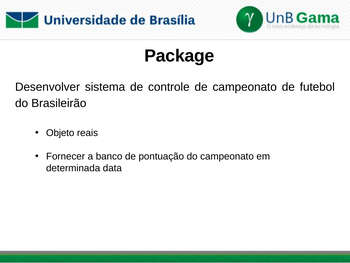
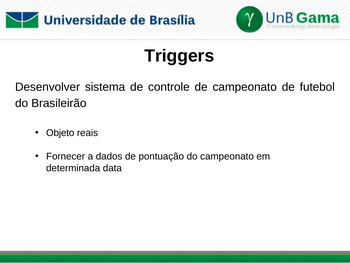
Package: Package -> Triggers (179, 56)
banco: banco -> dados (109, 156)
